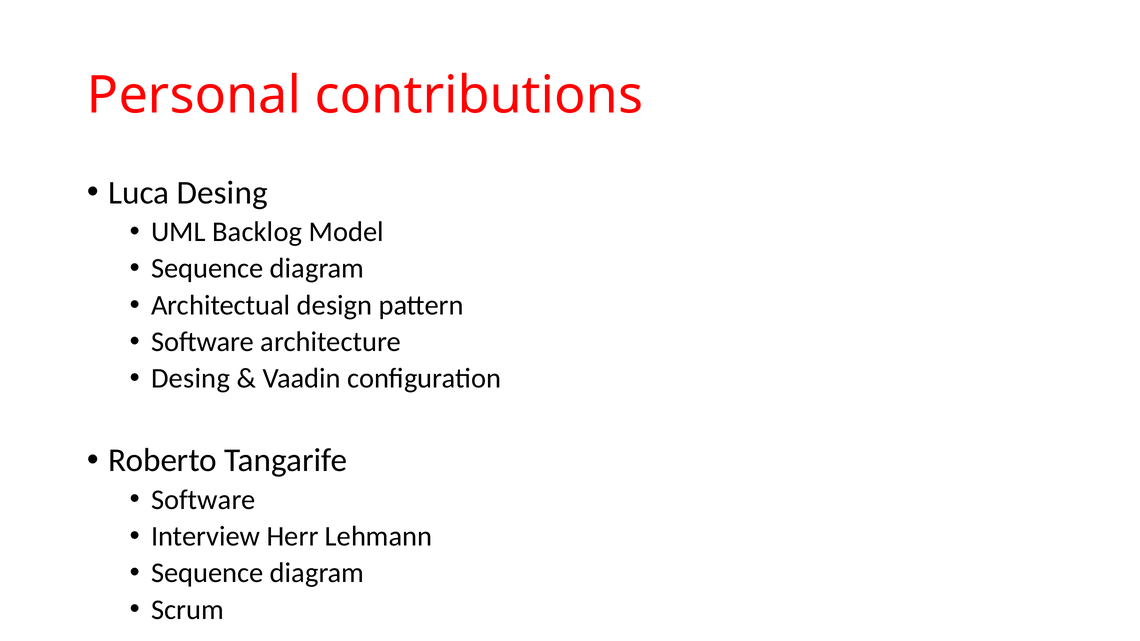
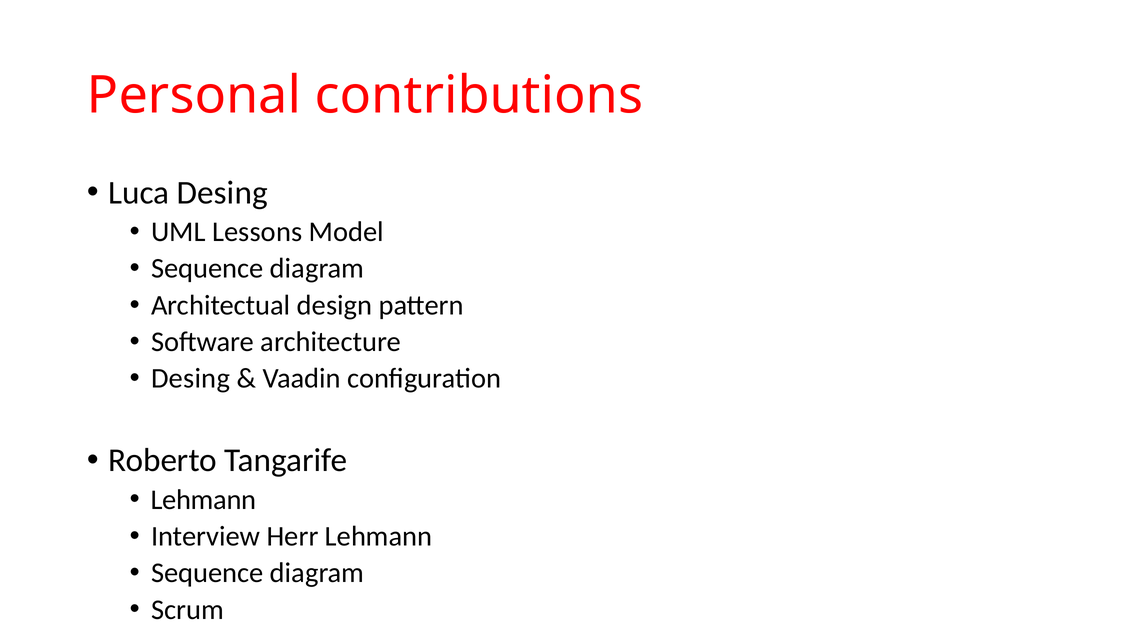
Backlog: Backlog -> Lessons (257, 232)
Software: Software -> Lehmann (203, 500)
